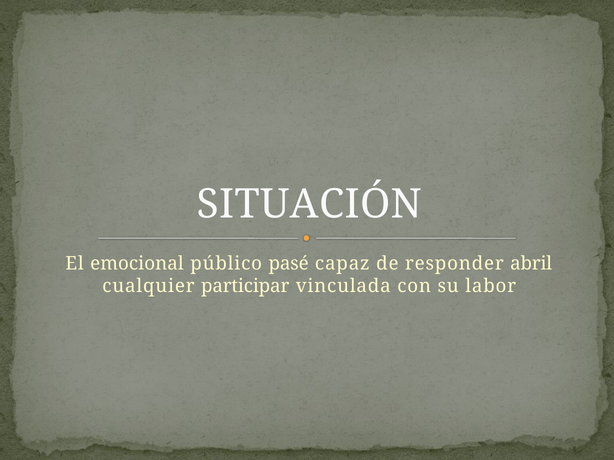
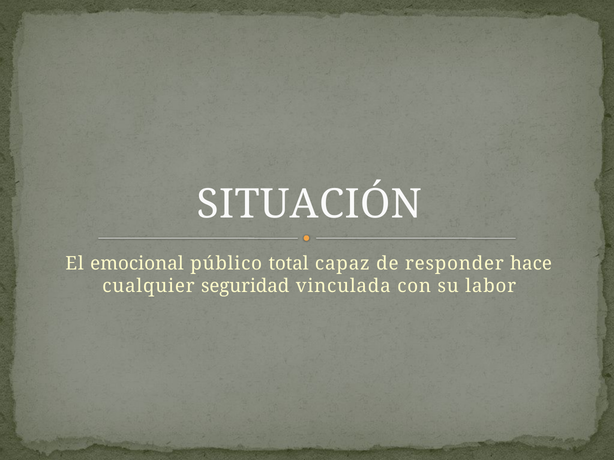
pasé: pasé -> total (289, 264)
abril: abril -> hace (531, 264)
participar: participar -> seguridad (245, 287)
